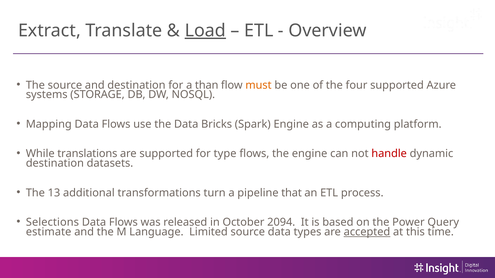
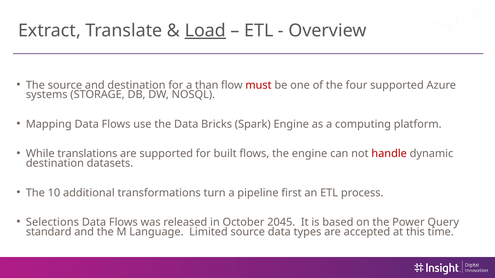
must colour: orange -> red (259, 85)
type: type -> built (225, 154)
13: 13 -> 10 (54, 193)
that: that -> first (292, 193)
2094: 2094 -> 2045 (281, 223)
estimate: estimate -> standard (49, 232)
accepted underline: present -> none (367, 232)
